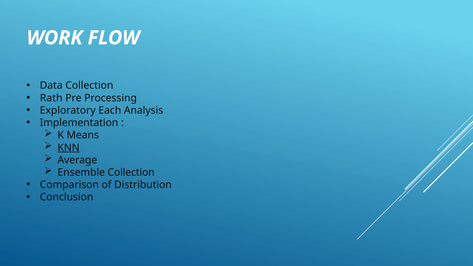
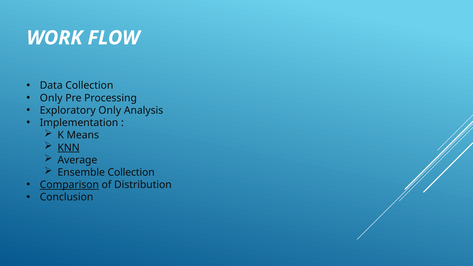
Rath: Rath -> Only (51, 98)
Exploratory Each: Each -> Only (110, 110)
Comparison underline: none -> present (69, 185)
